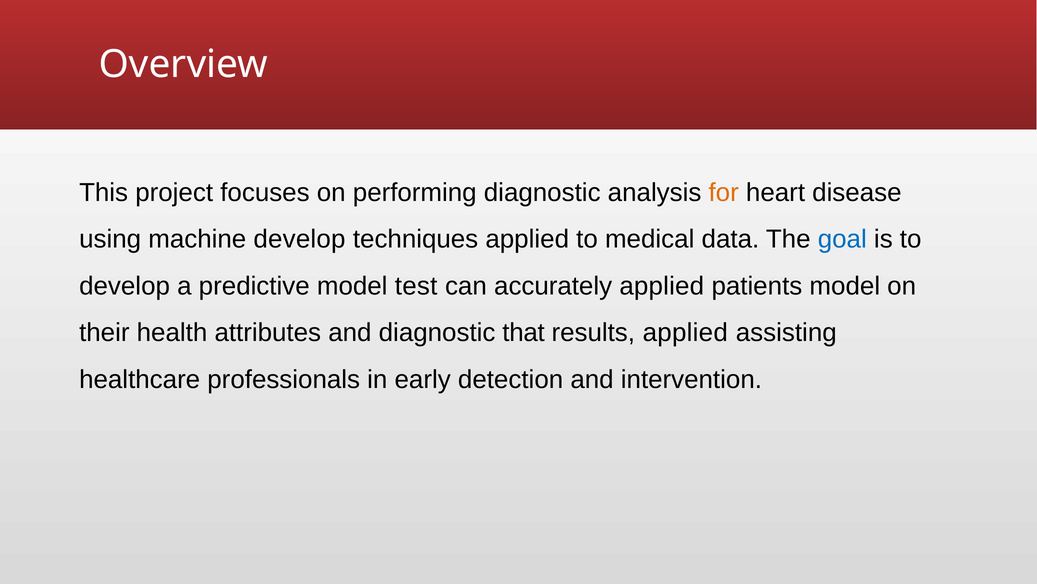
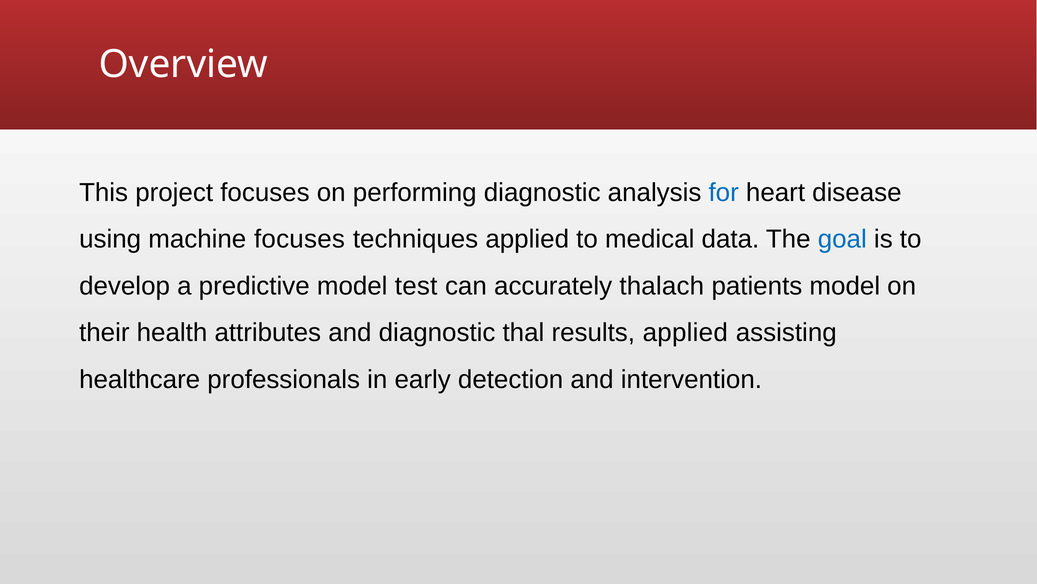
for colour: orange -> blue (724, 192)
machine develop: develop -> focuses (299, 239)
accurately applied: applied -> thalach (662, 286)
that: that -> thal (523, 332)
